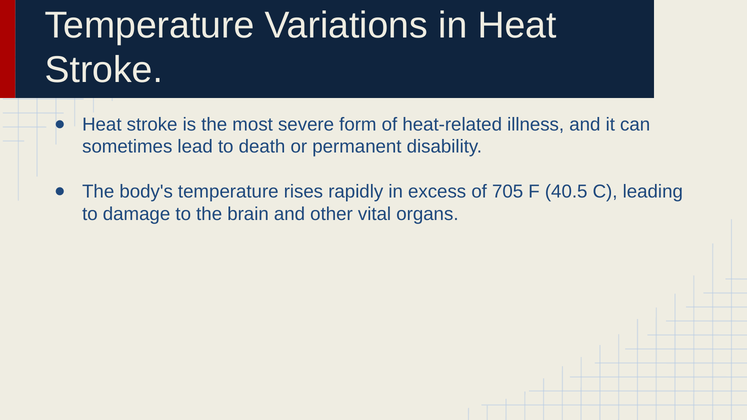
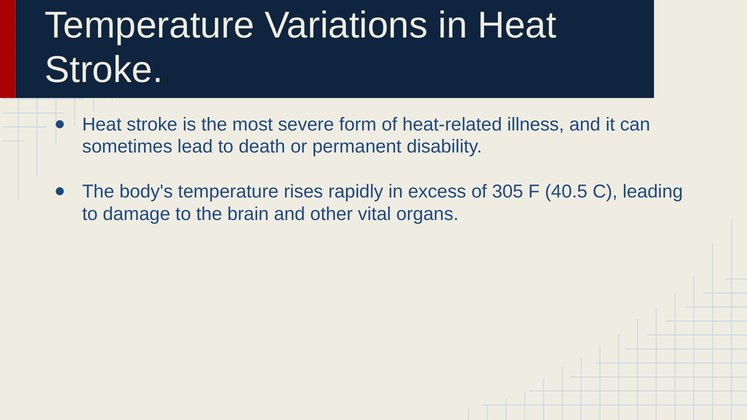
705: 705 -> 305 (508, 192)
